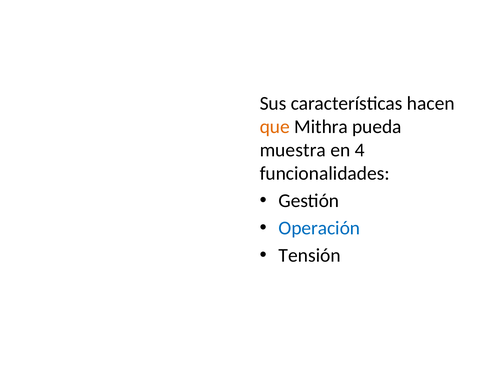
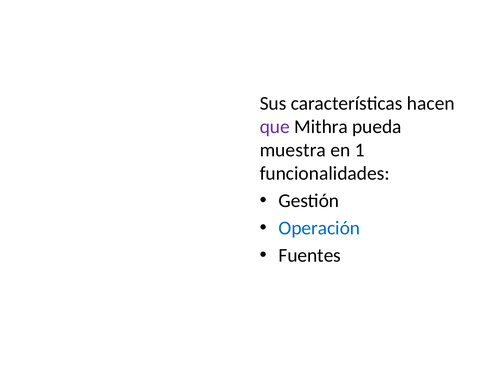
que colour: orange -> purple (275, 127)
4: 4 -> 1 (360, 150)
Tensión: Tensión -> Fuentes (310, 255)
